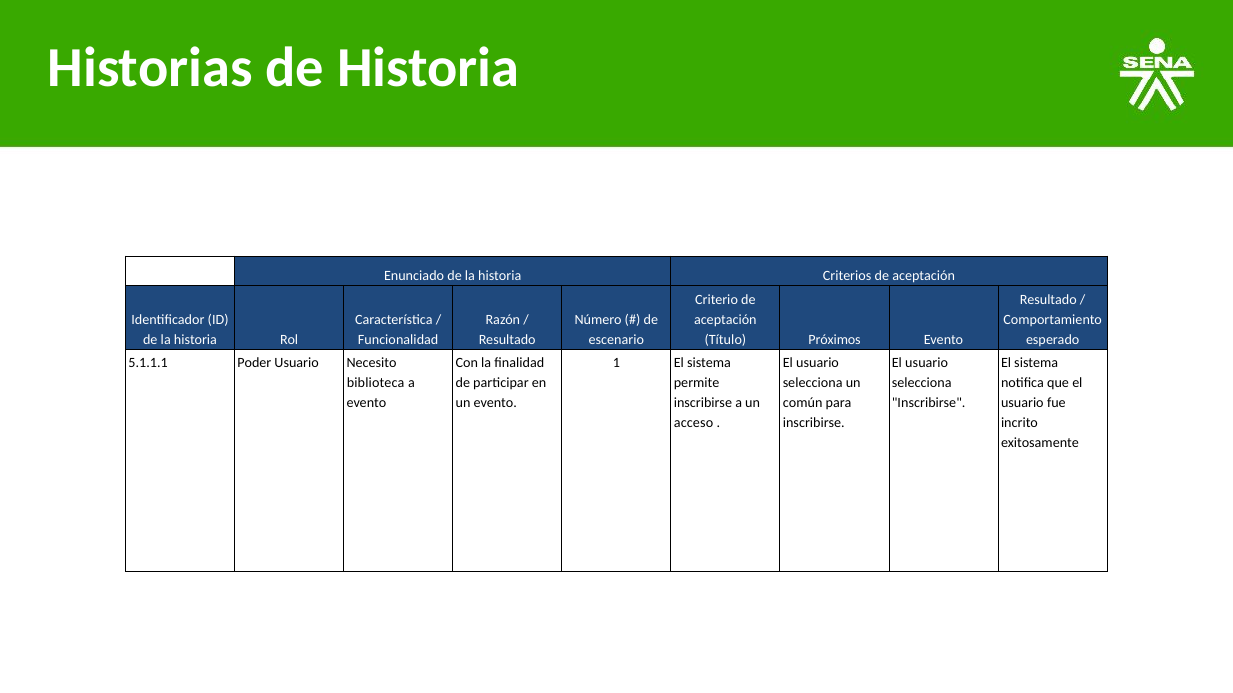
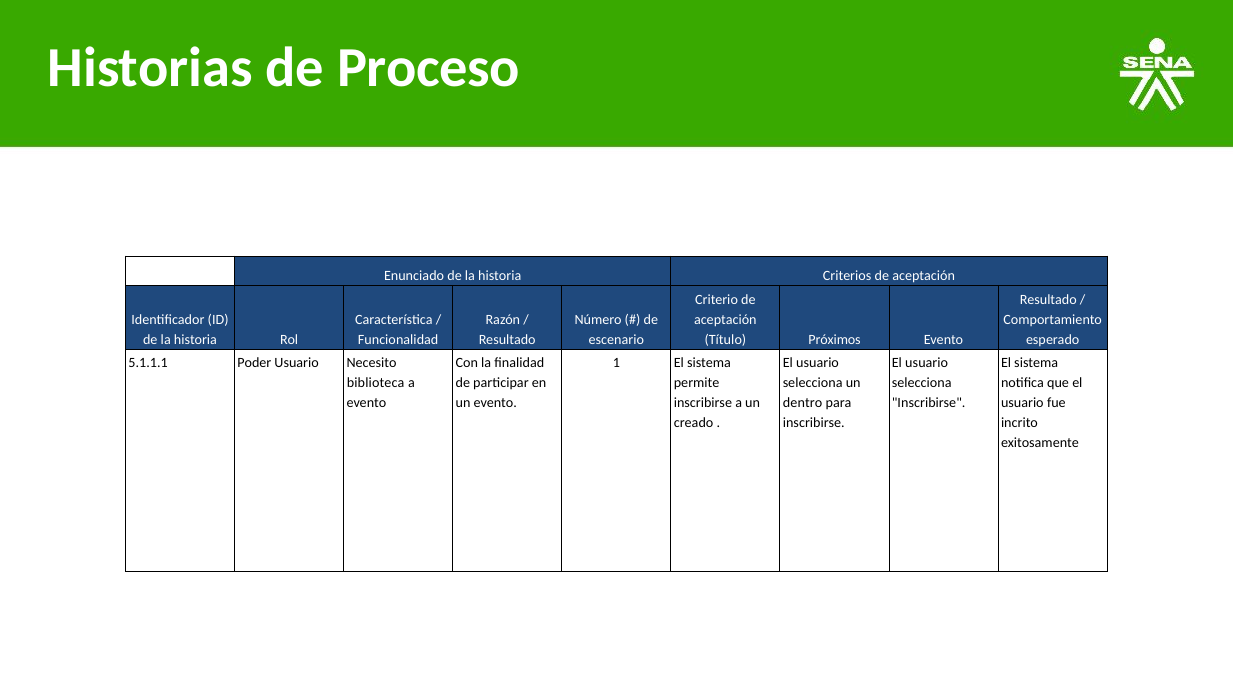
de Historia: Historia -> Proceso (428, 68)
común: común -> dentro (803, 404)
acceso: acceso -> creado (694, 424)
